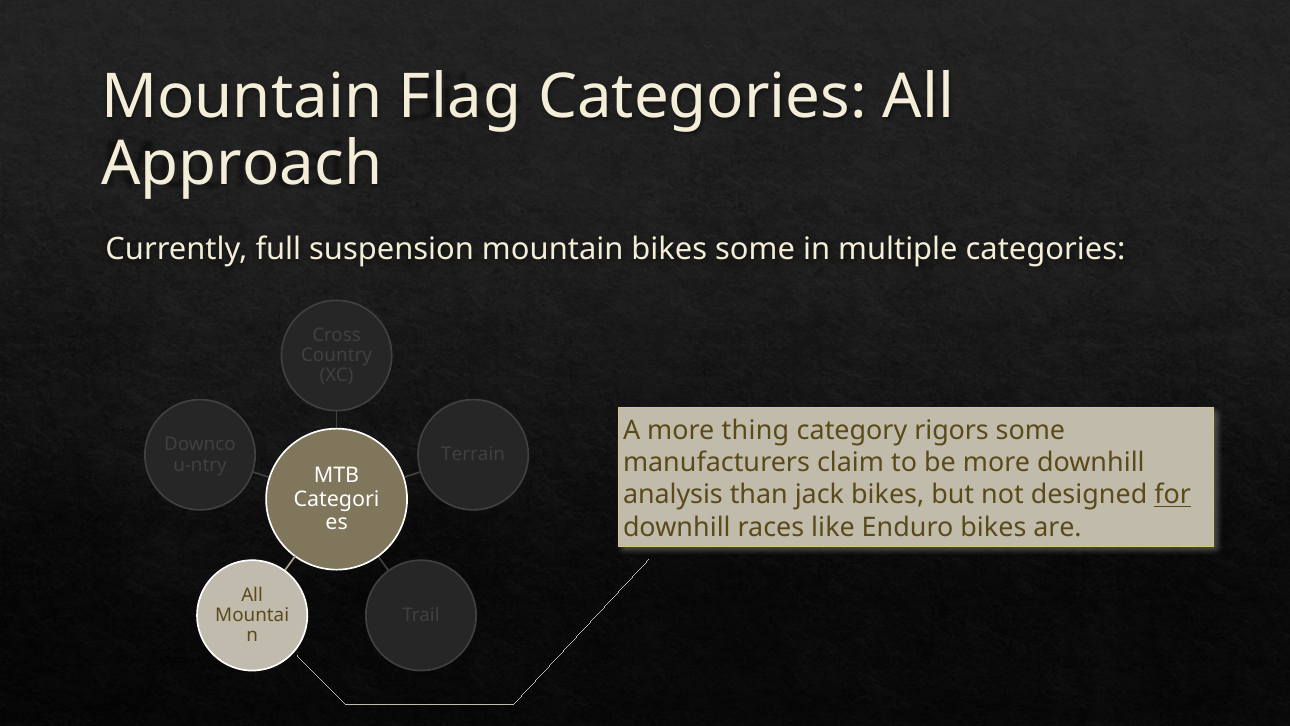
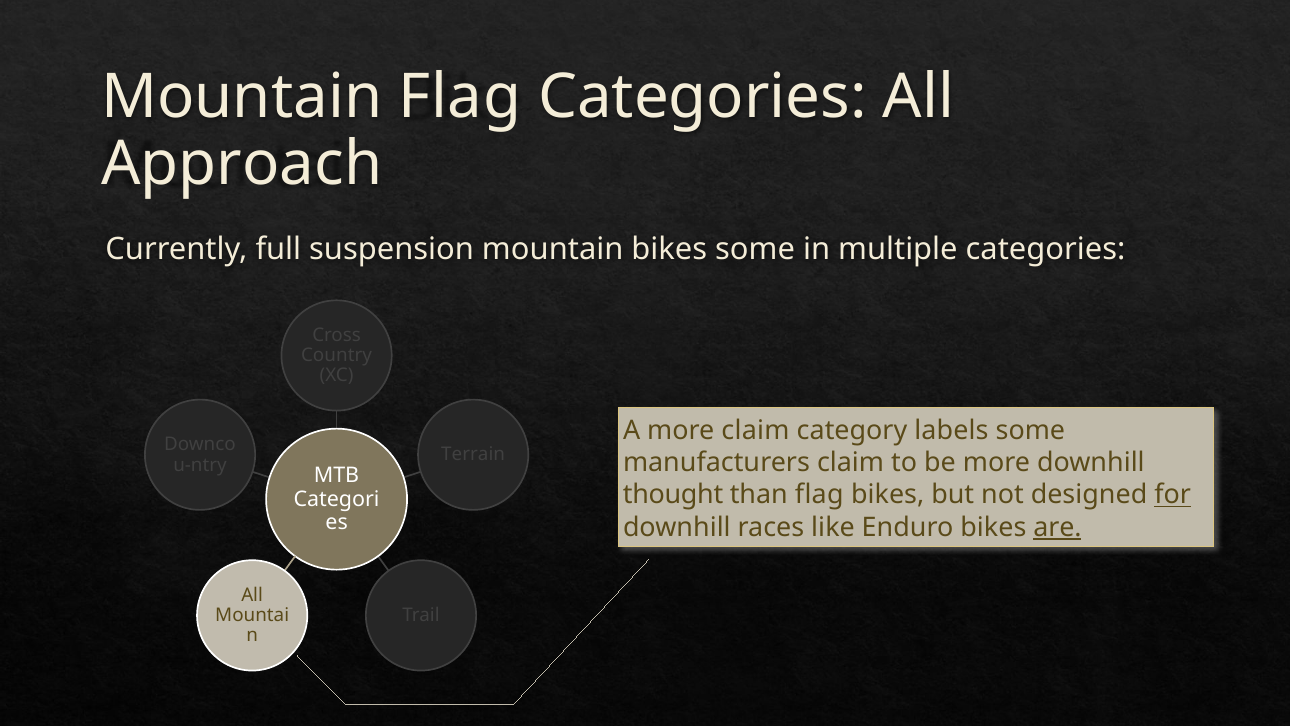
more thing: thing -> claim (755, 430)
rigors: rigors -> labels (951, 430)
analysis: analysis -> thought (673, 495)
than jack: jack -> flag (819, 495)
are underline: none -> present (1058, 527)
